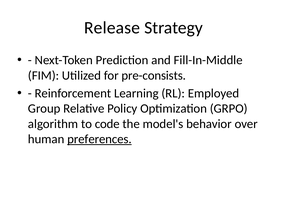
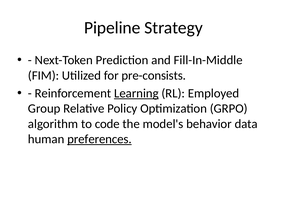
Release: Release -> Pipeline (112, 28)
Learning underline: none -> present (136, 93)
over: over -> data (246, 124)
